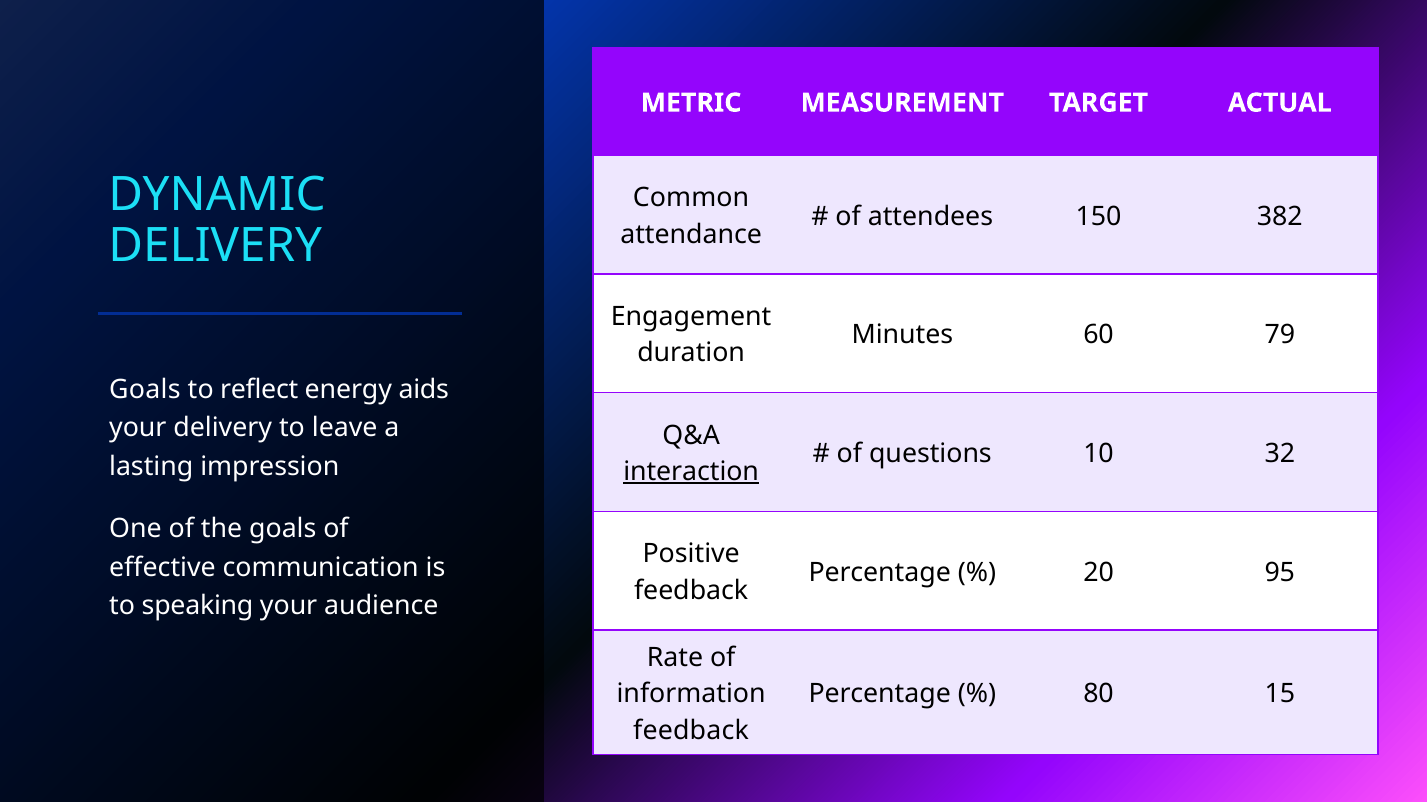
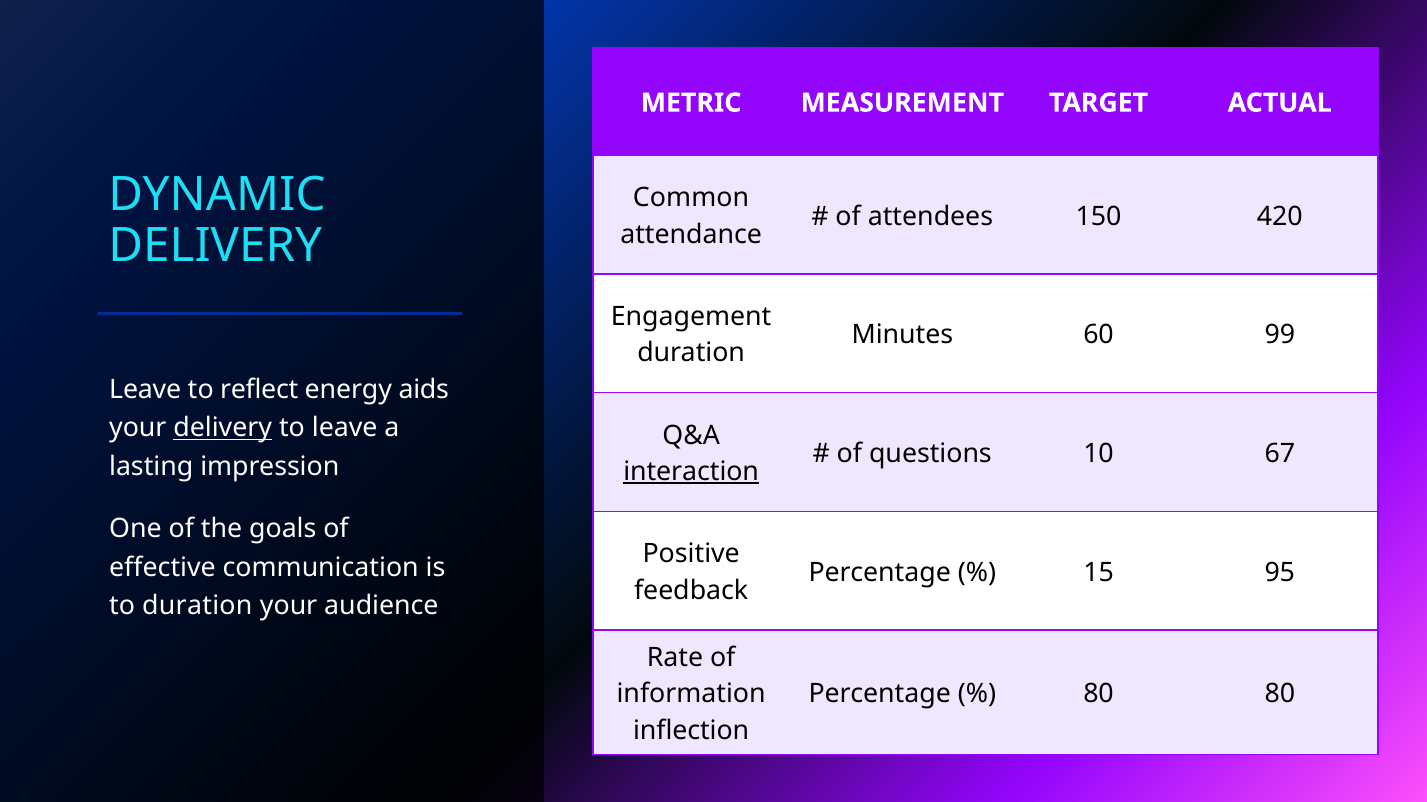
382: 382 -> 420 (1280, 216)
79: 79 -> 99 (1280, 335)
Goals: Goals -> Leave (145, 390)
delivery underline: none -> present (223, 428)
32: 32 -> 67 (1280, 454)
20: 20 -> 15 (1099, 573)
to speaking: speaking -> duration (197, 606)
80 15: 15 -> 80 (1280, 694)
feedback: feedback -> inflection (691, 731)
